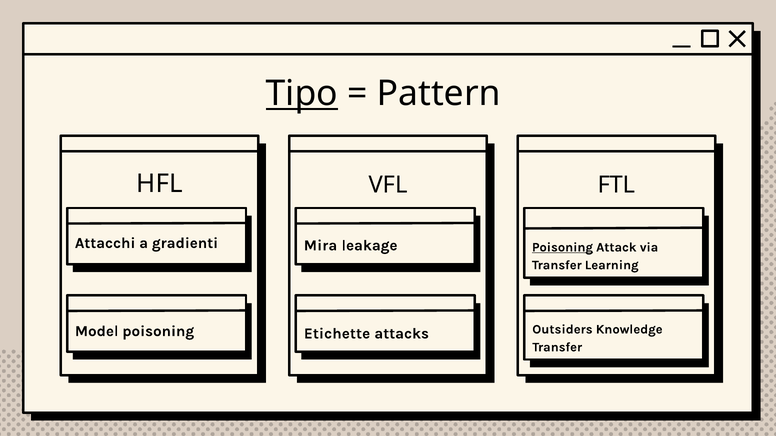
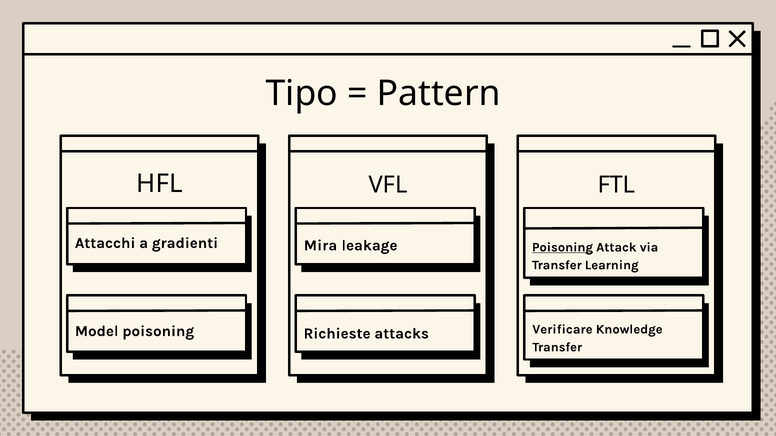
Tipo underline: present -> none (302, 94)
Outsiders: Outsiders -> Verificare (562, 330)
Etichette: Etichette -> Richieste (337, 334)
